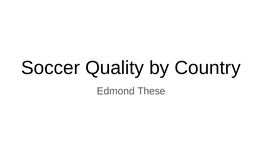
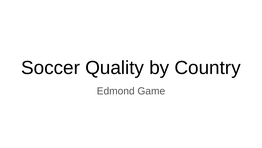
These: These -> Game (151, 91)
